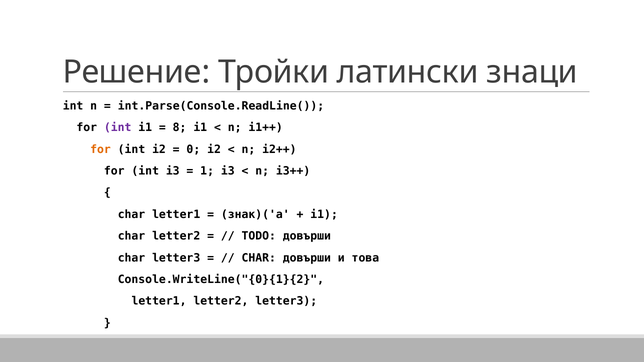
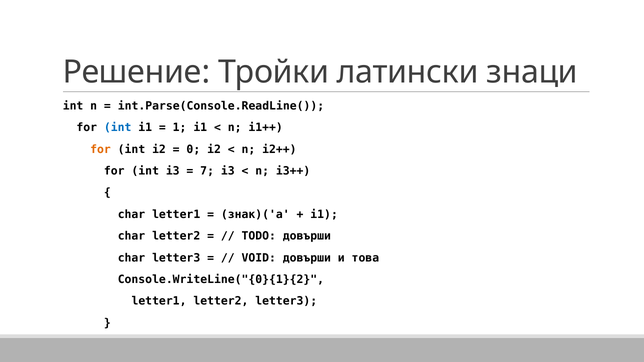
int colour: purple -> blue (118, 128)
8: 8 -> 1 (180, 128)
1: 1 -> 7 (207, 171)
CHAR: CHAR -> VOID (259, 258)
